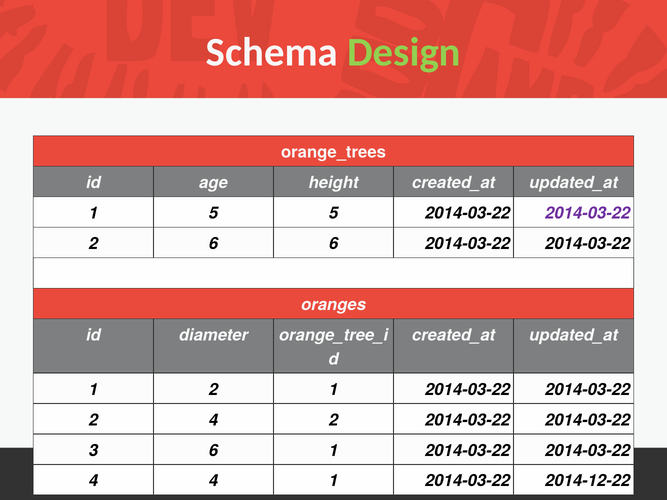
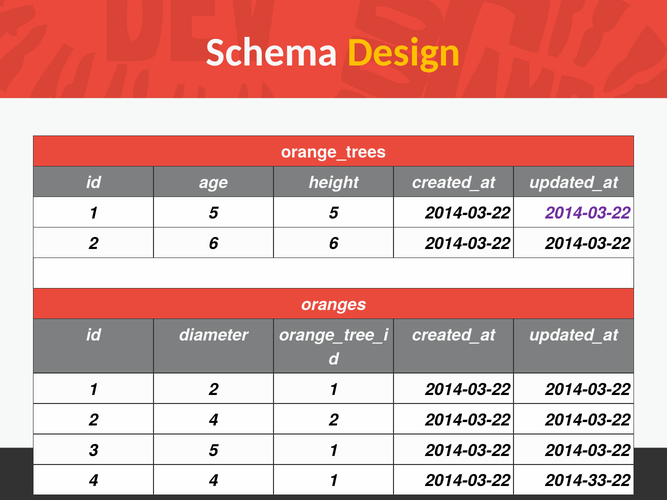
Design colour: light green -> yellow (404, 52)
3 6: 6 -> 5 (213, 451)
2014-12-22: 2014-12-22 -> 2014-33-22 (588, 481)
